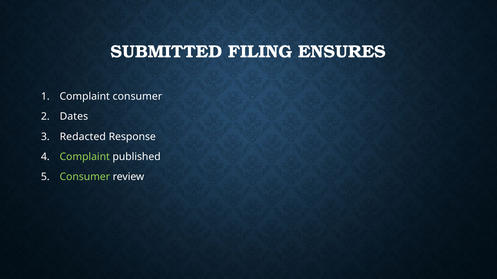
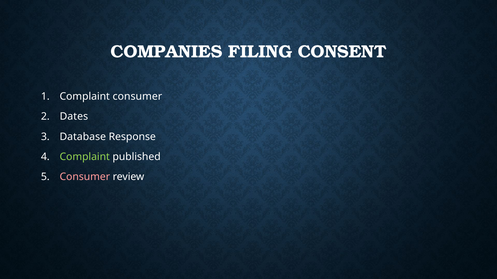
SUBMITTED: SUBMITTED -> COMPANIES (166, 52)
ENSURES: ENSURES -> CONSENT (342, 52)
Redacted: Redacted -> Database (83, 137)
Consumer colour: light green -> pink (85, 177)
